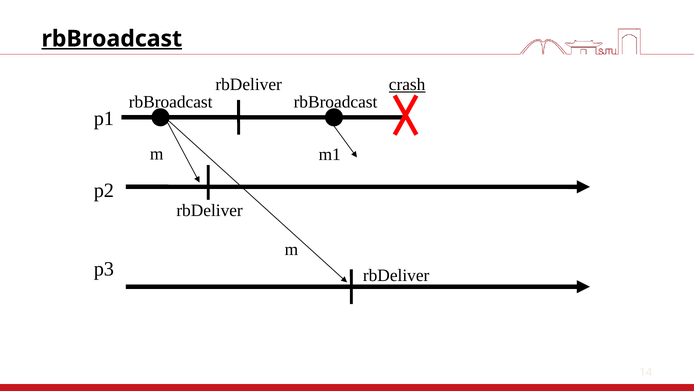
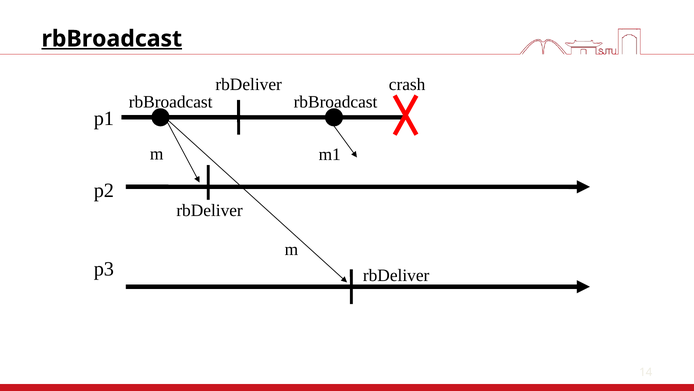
crash underline: present -> none (407, 84)
